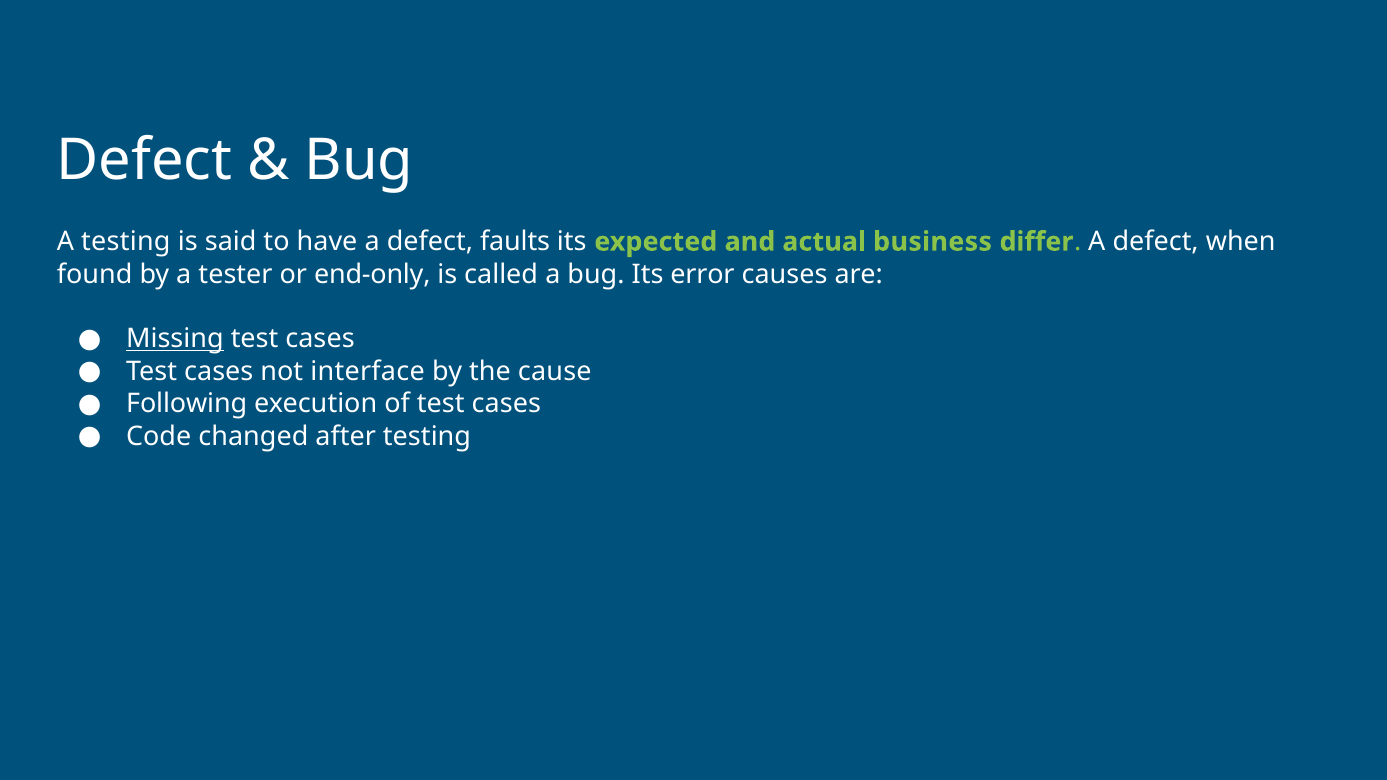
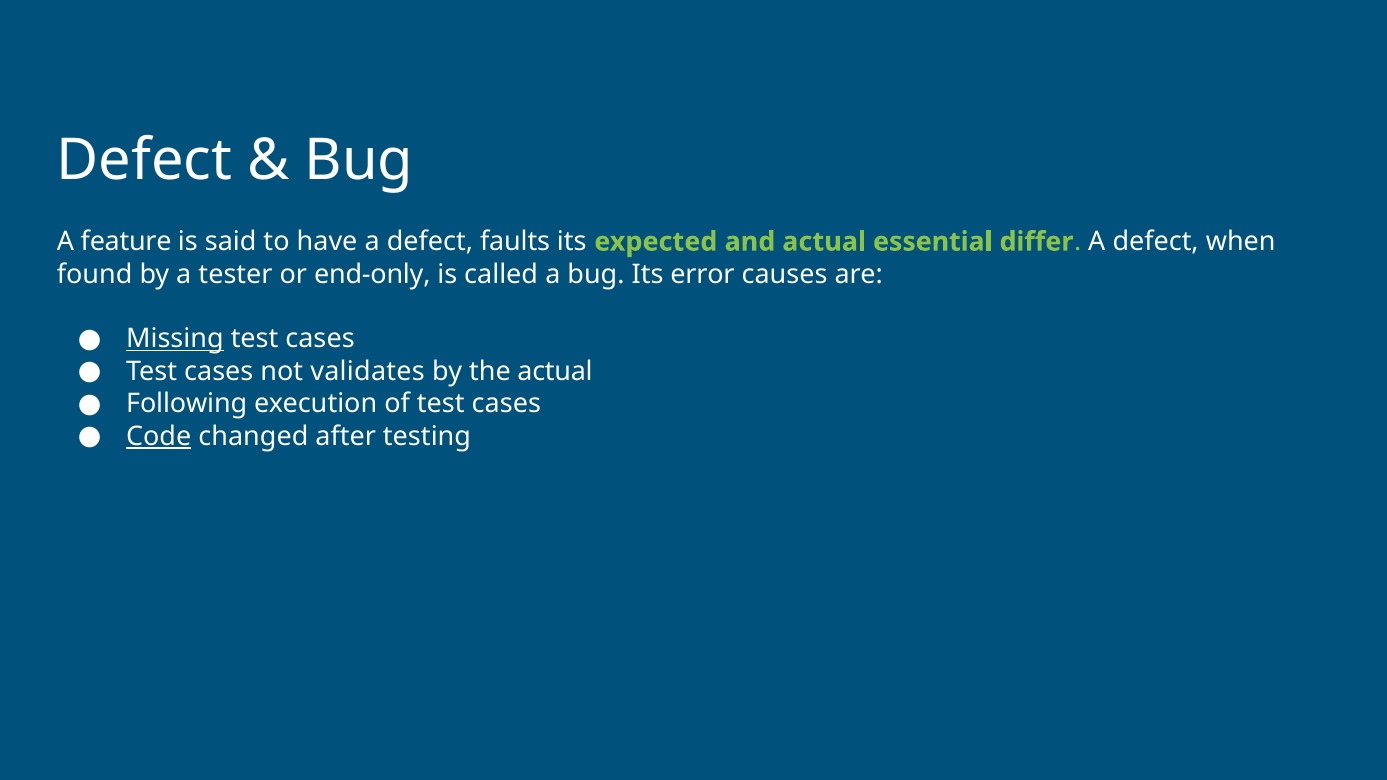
A testing: testing -> feature (126, 242)
business: business -> essential (933, 242)
interface: interface -> validates (368, 372)
the cause: cause -> actual (555, 372)
Code underline: none -> present (159, 436)
